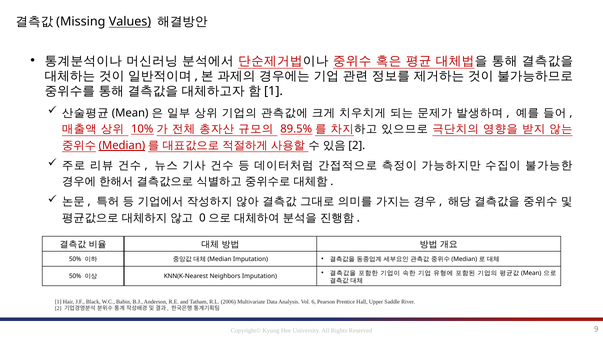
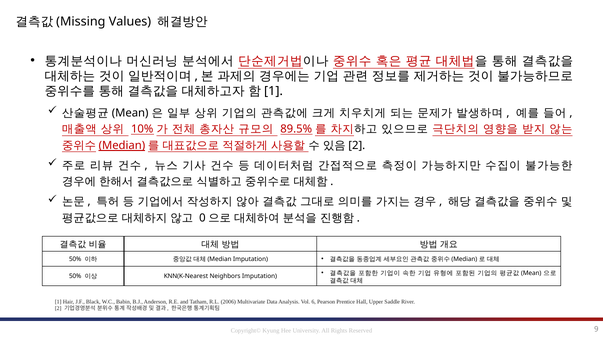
Values underline: present -> none (130, 22)
